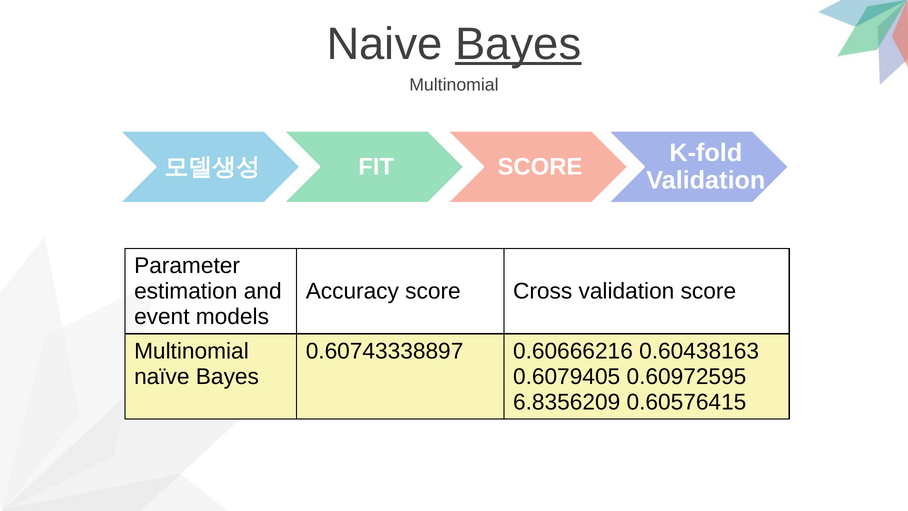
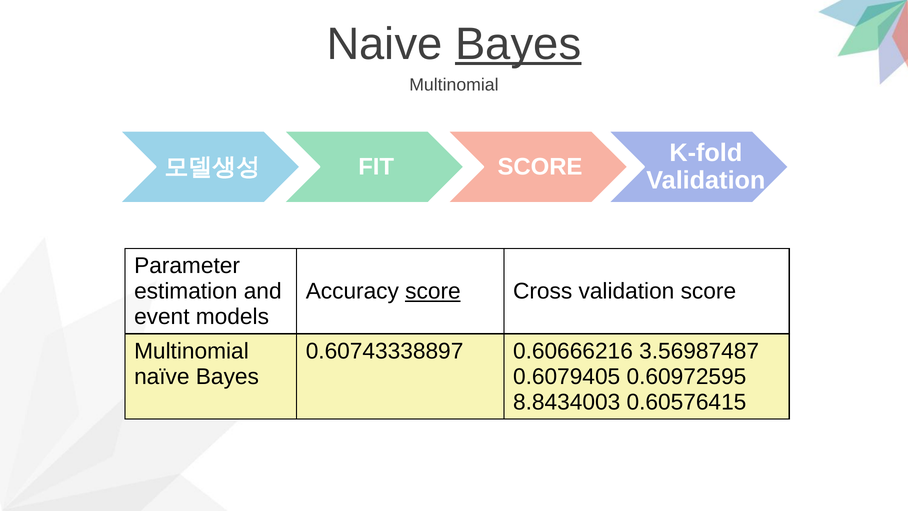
score underline: none -> present (433, 291)
0.60438163: 0.60438163 -> 3.56987487 (699, 351)
6.8356209: 6.8356209 -> 8.8434003 (567, 402)
